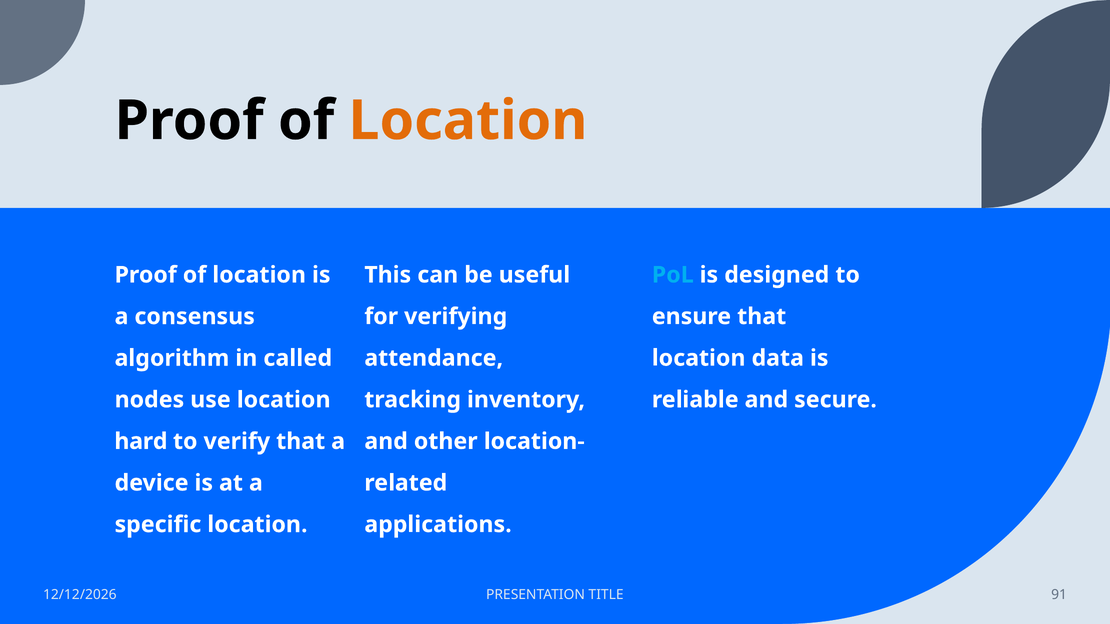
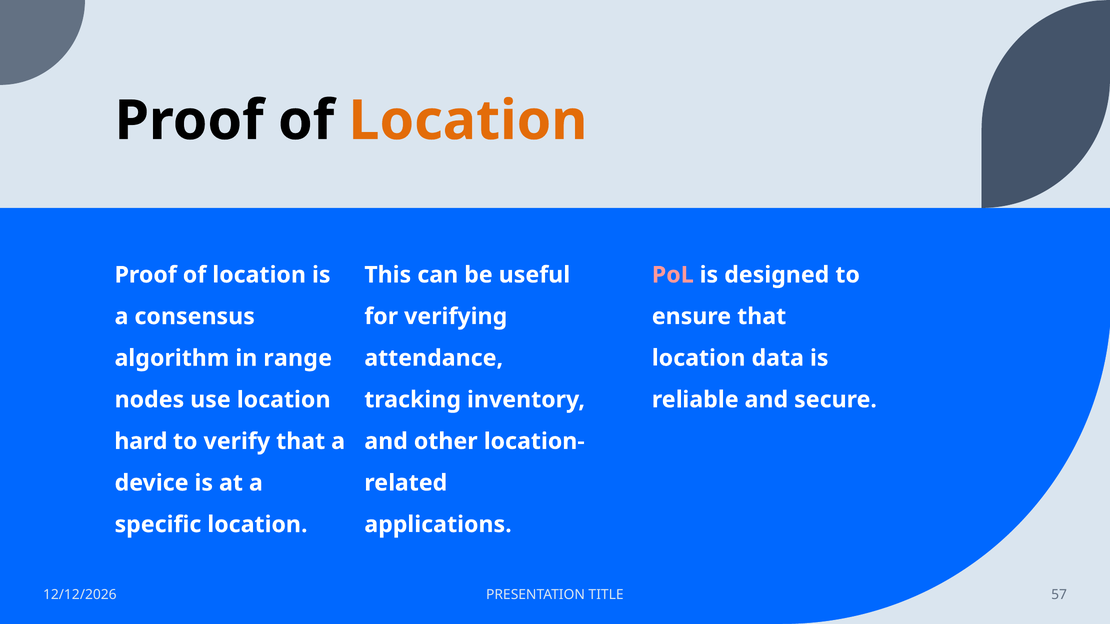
PoL colour: light blue -> pink (673, 275)
called: called -> range (298, 358)
91: 91 -> 57 (1059, 595)
